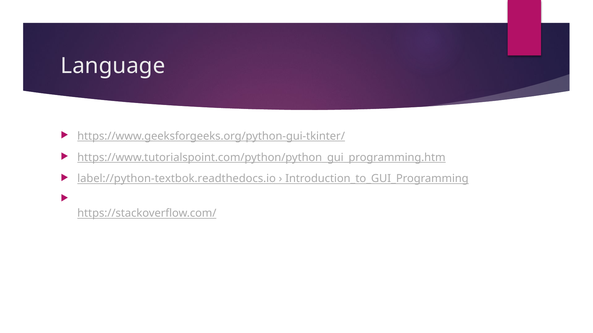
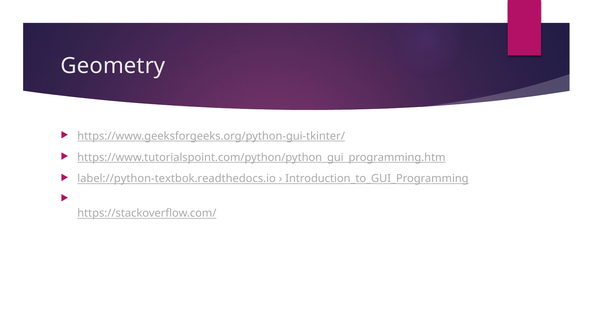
Language: Language -> Geometry (113, 66)
